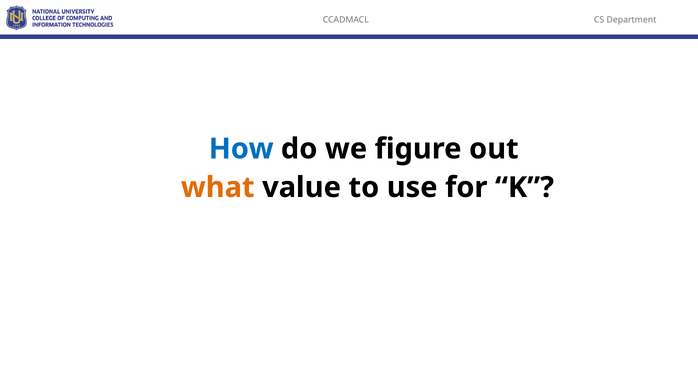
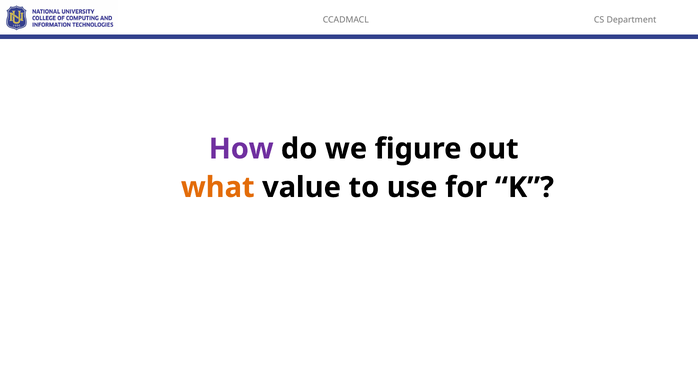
How colour: blue -> purple (241, 149)
